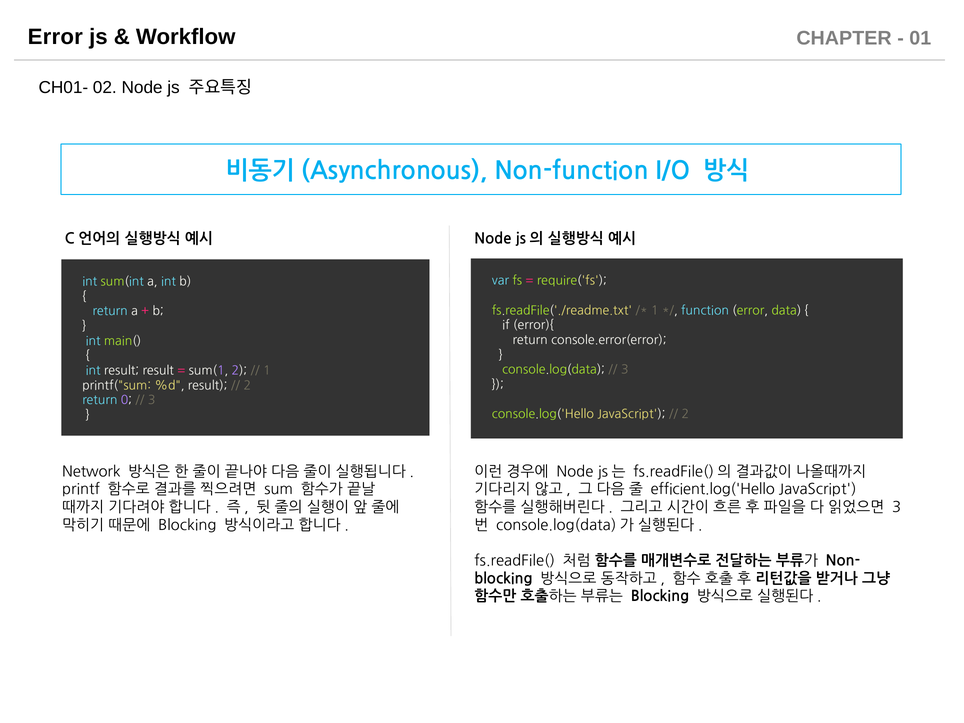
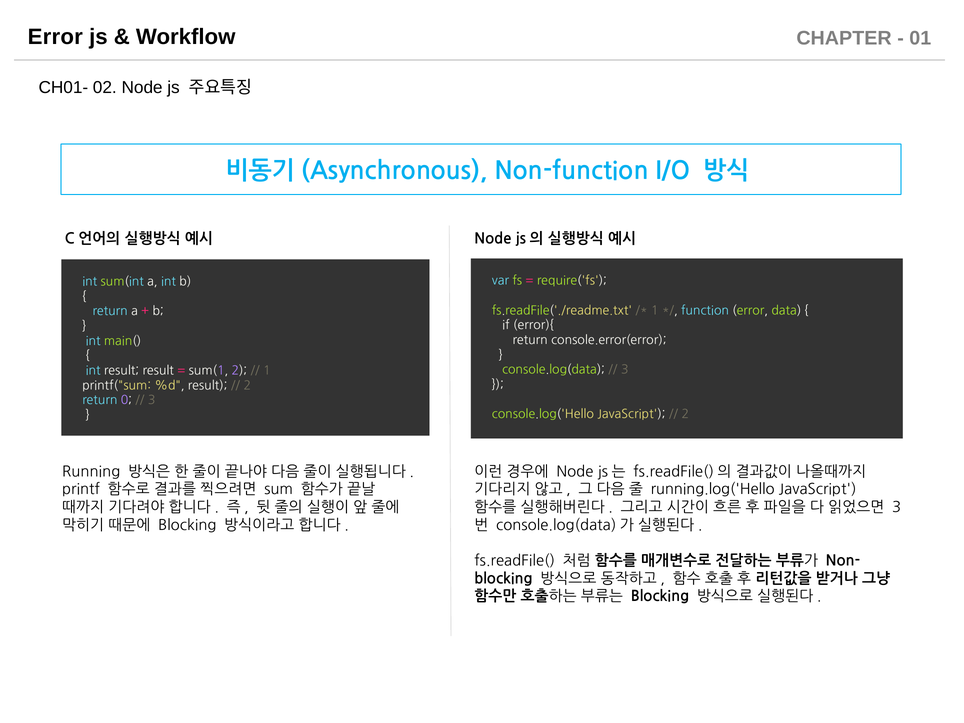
Network: Network -> Running (91, 472)
efficient.log('Hello: efficient.log('Hello -> running.log('Hello (713, 490)
